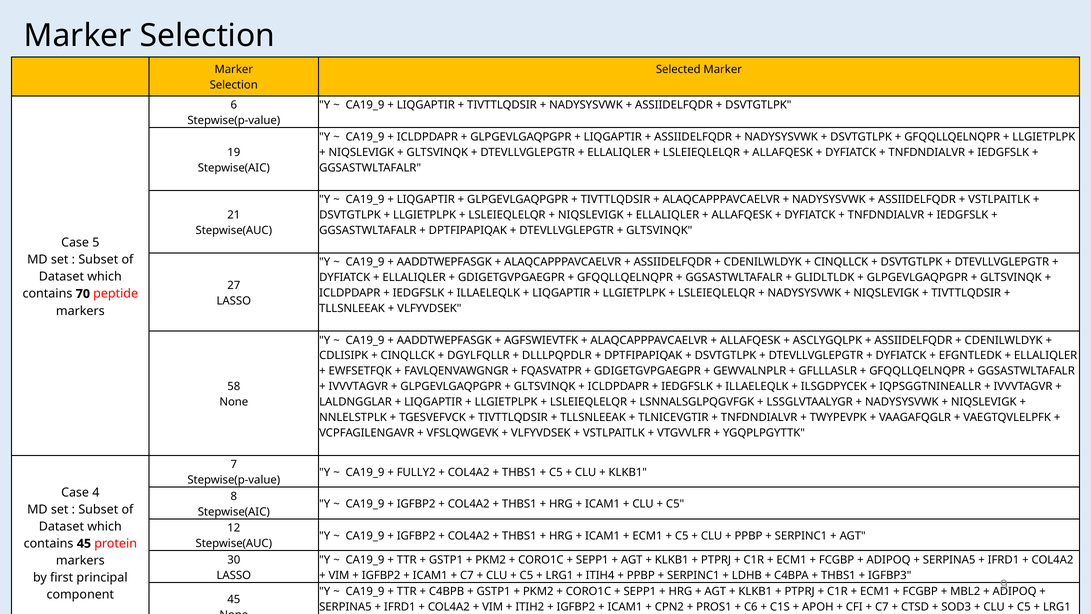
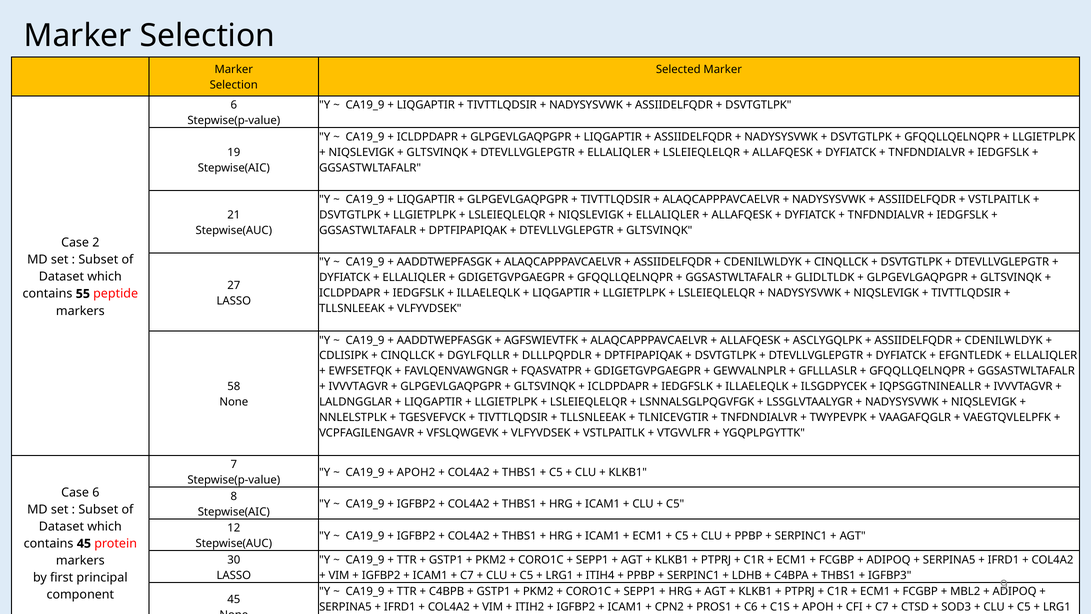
5: 5 -> 2 (96, 243)
70: 70 -> 55 (83, 294)
FULLY2: FULLY2 -> APOH2 (416, 472)
Case 4: 4 -> 6 (96, 492)
